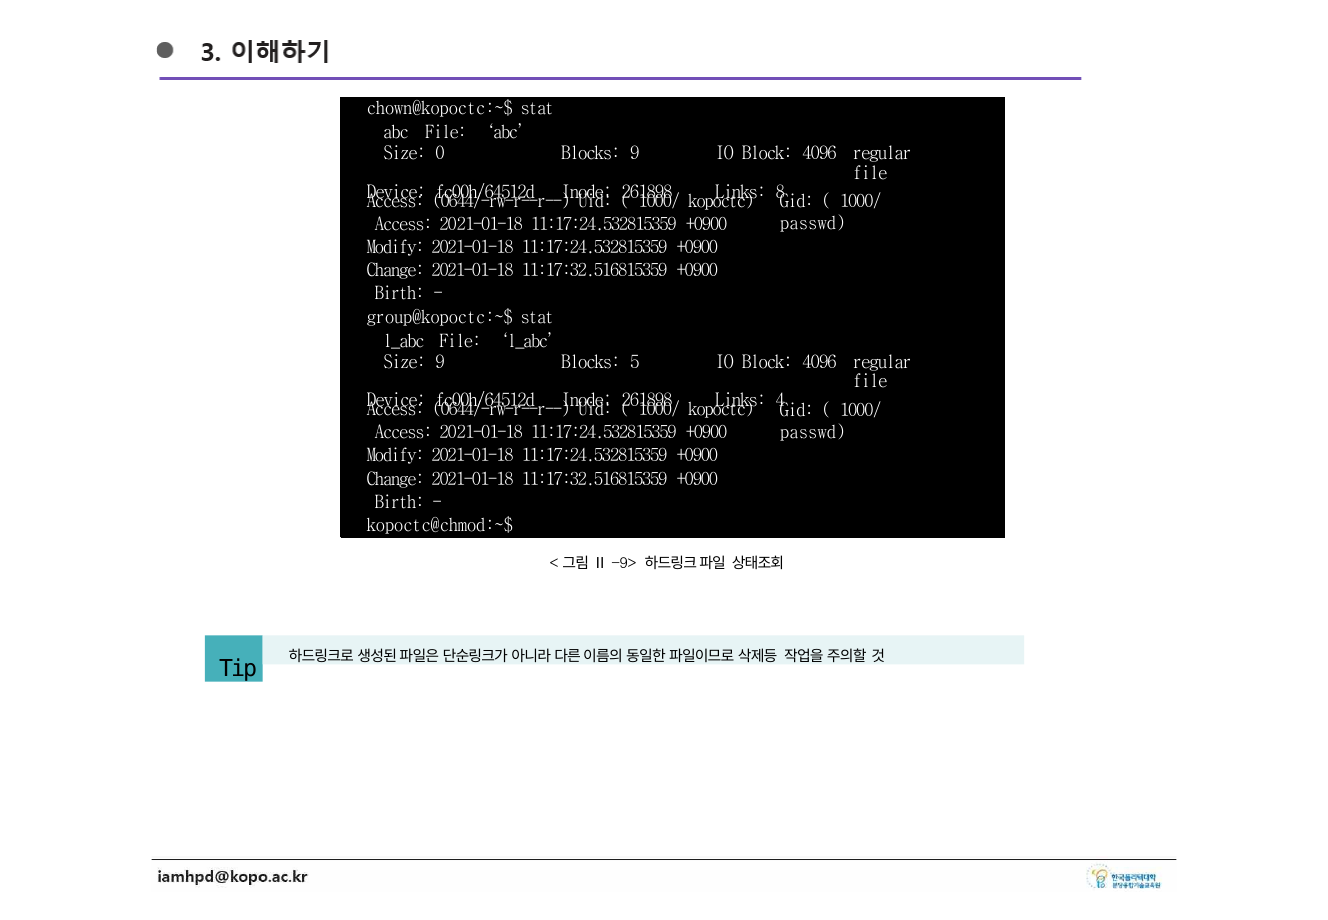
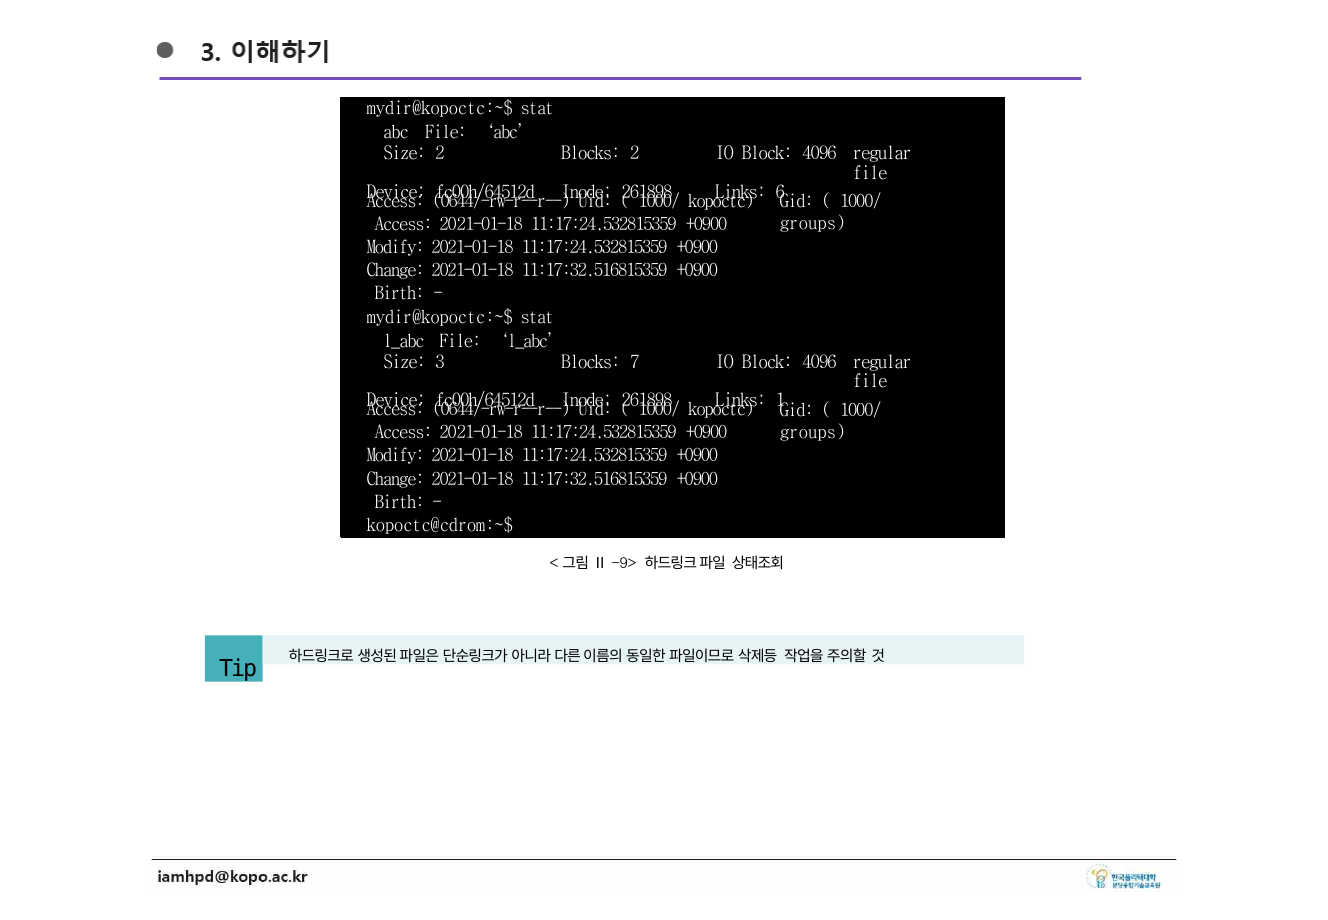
chown@kopoctc:~$: chown@kopoctc:~$ -> mydir@kopoctc:~$ (440, 109)
Size 0: 0 -> 2 (440, 153)
Blocks 9: 9 -> 2 (635, 153)
8: 8 -> 6 (780, 192)
passwd: passwd -> groups (813, 224)
group@kopoctc:~$: group@kopoctc:~$ -> mydir@kopoctc:~$ (440, 318)
Size 9: 9 -> 3 (440, 362)
5: 5 -> 7 (635, 362)
4: 4 -> 1 (780, 400)
passwd: passwd -> groups (813, 432)
kopoctc@chmod:~$: kopoctc@chmod:~$ -> kopoctc@cdrom:~$ (440, 525)
